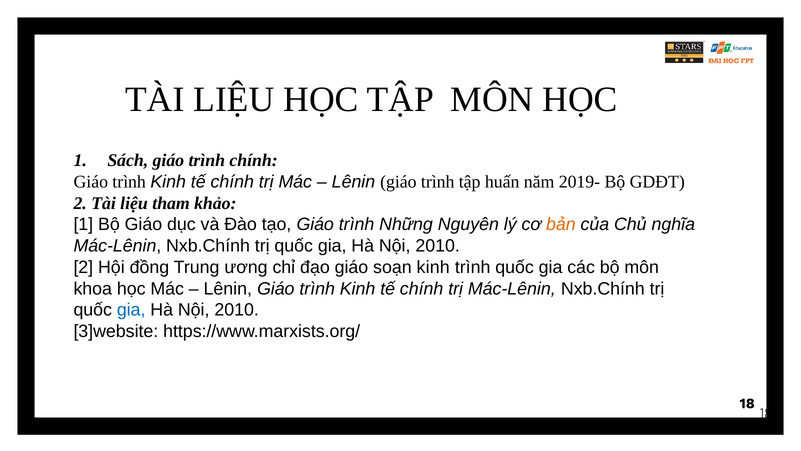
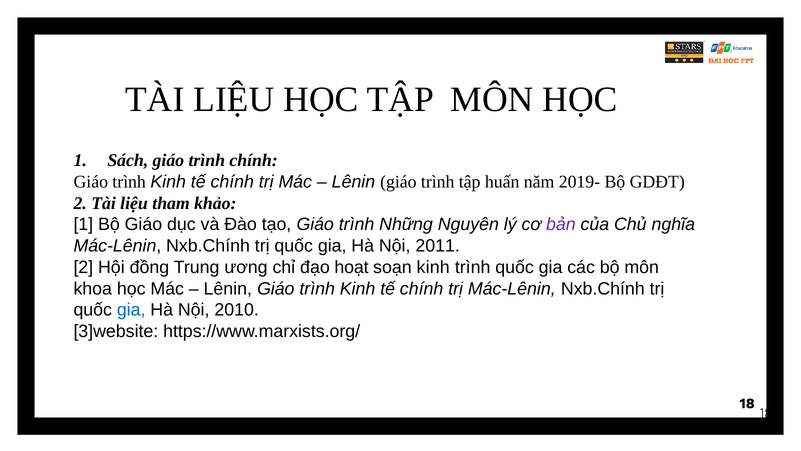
bản colour: orange -> purple (561, 224)
2010: 2010 -> 2011 (438, 246)
đạo giáo: giáo -> hoạt (352, 267)
